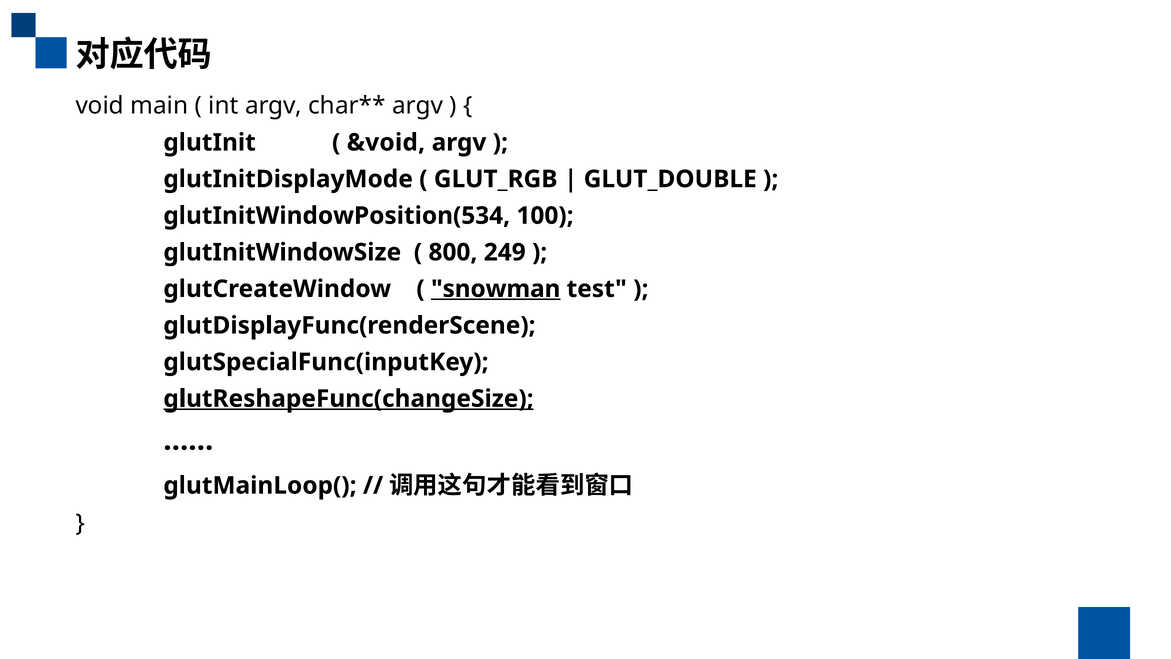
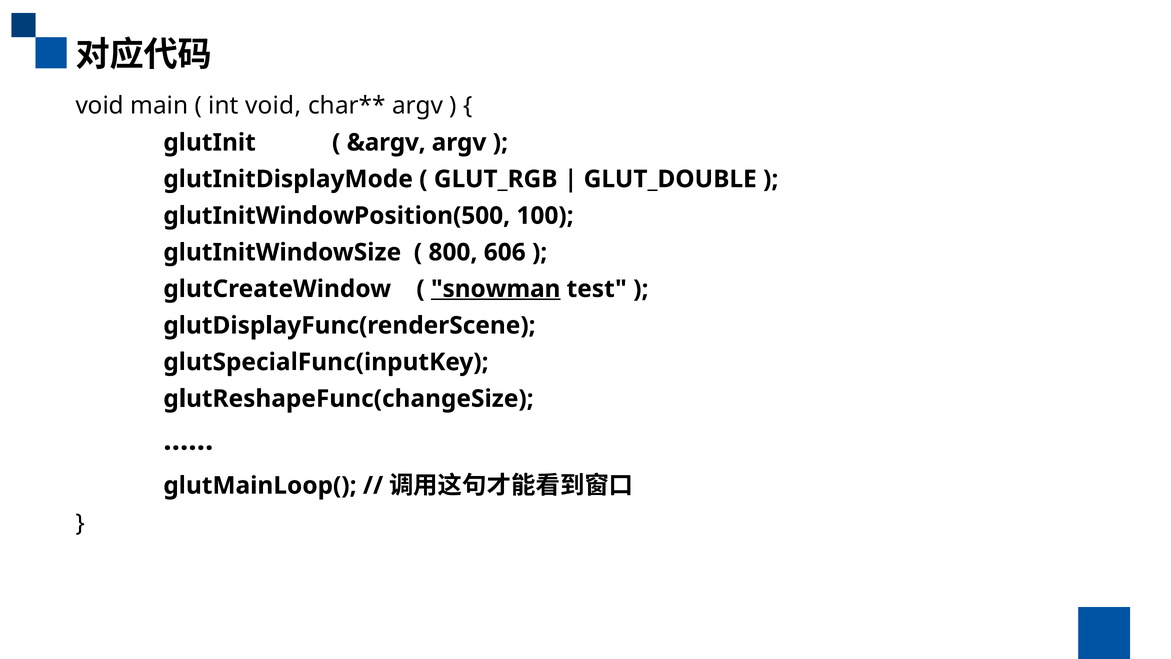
int argv: argv -> void (273, 106)
&void: &void -> &argv (386, 142)
glutInitWindowPosition(534: glutInitWindowPosition(534 -> glutInitWindowPosition(500 (337, 216)
249: 249 -> 606 (505, 252)
glutReshapeFunc(changeSize underline: present -> none (348, 399)
